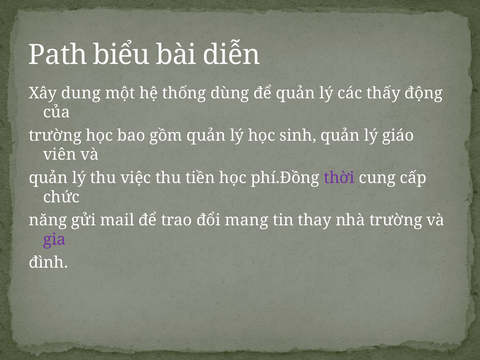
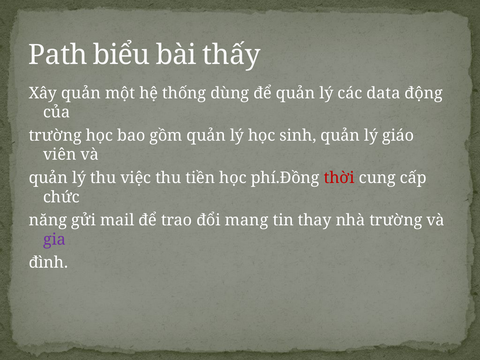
diễn: diễn -> thấy (232, 55)
Xây dung: dung -> quản (81, 93)
thấy: thấy -> data (383, 93)
thời colour: purple -> red (339, 178)
